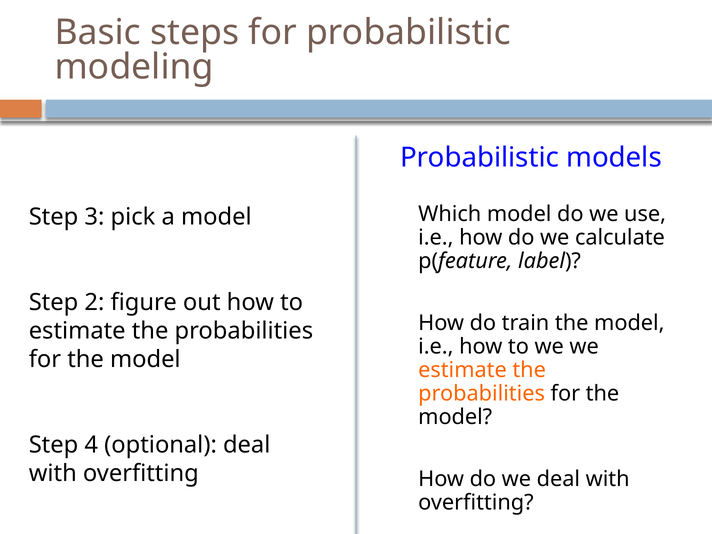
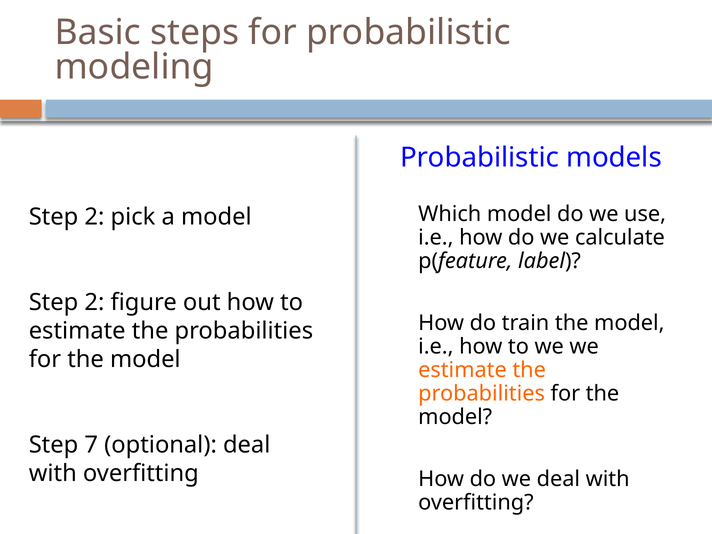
3: 3 -> 2 (94, 217)
4: 4 -> 7 (91, 445)
